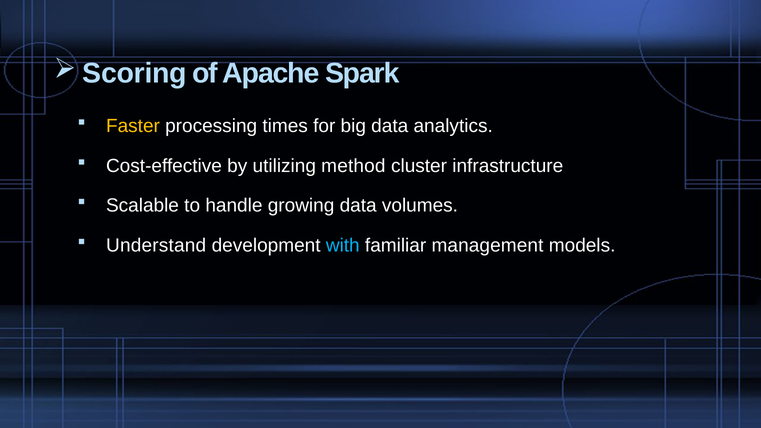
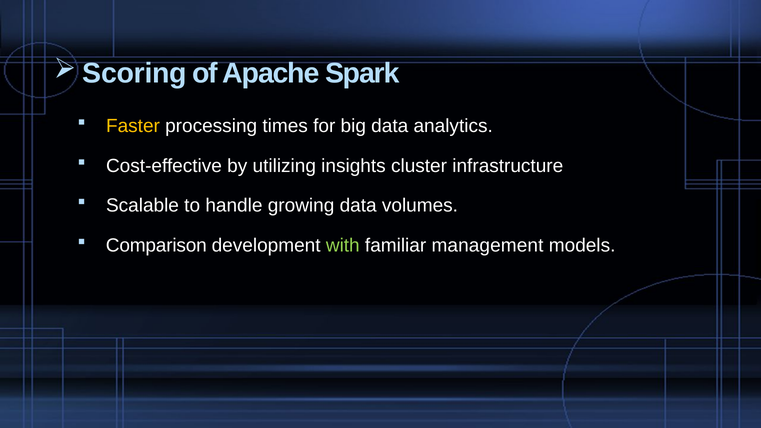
method: method -> insights (353, 166)
Understand: Understand -> Comparison (156, 245)
with colour: light blue -> light green (343, 245)
